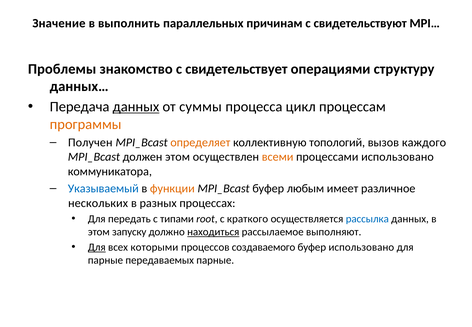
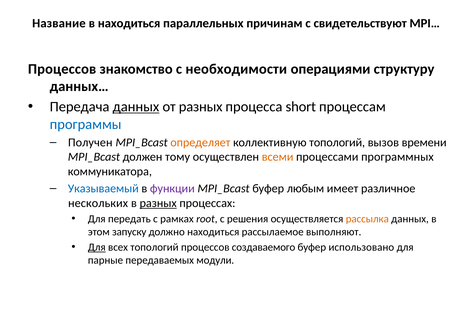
Значение: Значение -> Название (59, 23)
в выполнить: выполнить -> находиться (129, 23)
Проблемы: Проблемы -> Процессов (62, 69)
свидетельствует: свидетельствует -> необходимости (236, 69)
от суммы: суммы -> разных (201, 107)
цикл: цикл -> short (301, 107)
программы colour: orange -> blue (86, 124)
каждого: каждого -> времени (424, 142)
должен этом: этом -> тому (178, 157)
процессами использовано: использовано -> программных (397, 157)
функции colour: orange -> purple (172, 188)
разных underline: none -> present (158, 203)
типами: типами -> рамках (177, 219)
краткого: краткого -> решения (248, 219)
рассылка colour: blue -> orange (367, 219)
находиться underline: present -> none (213, 232)
всех которыми: которыми -> топологий (154, 247)
передаваемых парные: парные -> модули (215, 260)
